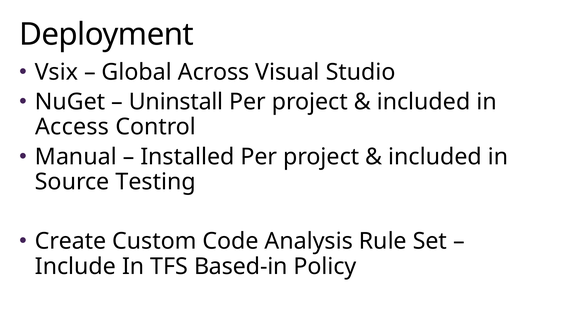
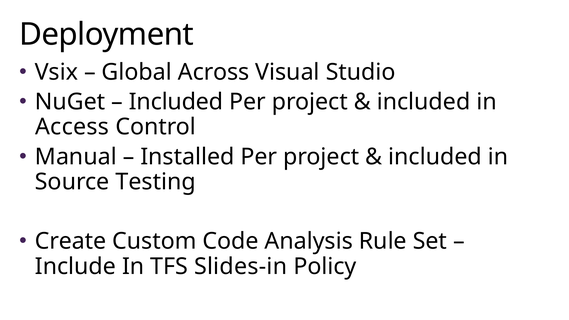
Uninstall: Uninstall -> Included (176, 102)
Based-in: Based-in -> Slides-in (241, 266)
